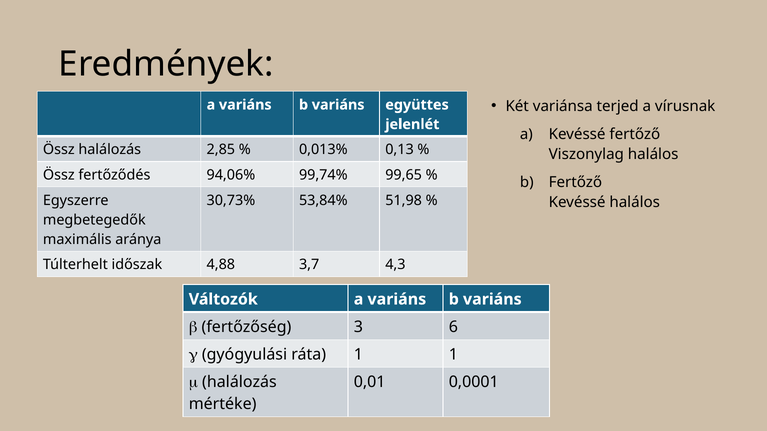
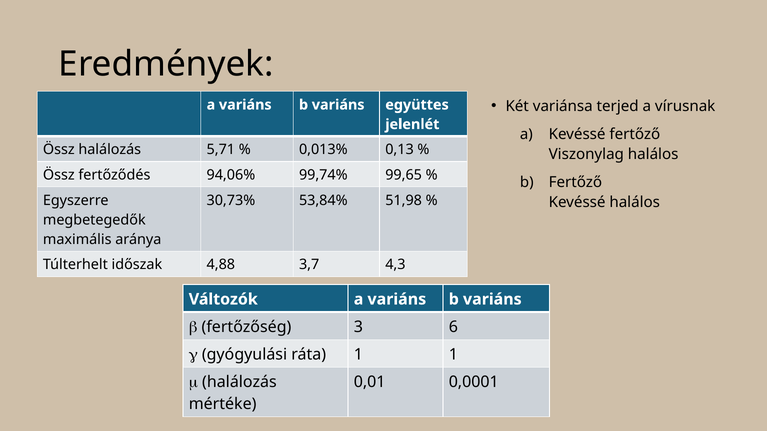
2,85: 2,85 -> 5,71 (221, 150)
